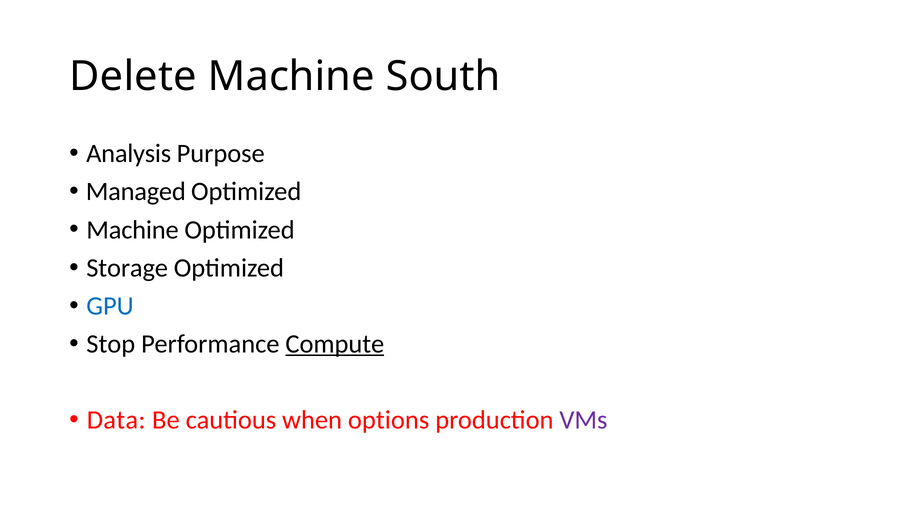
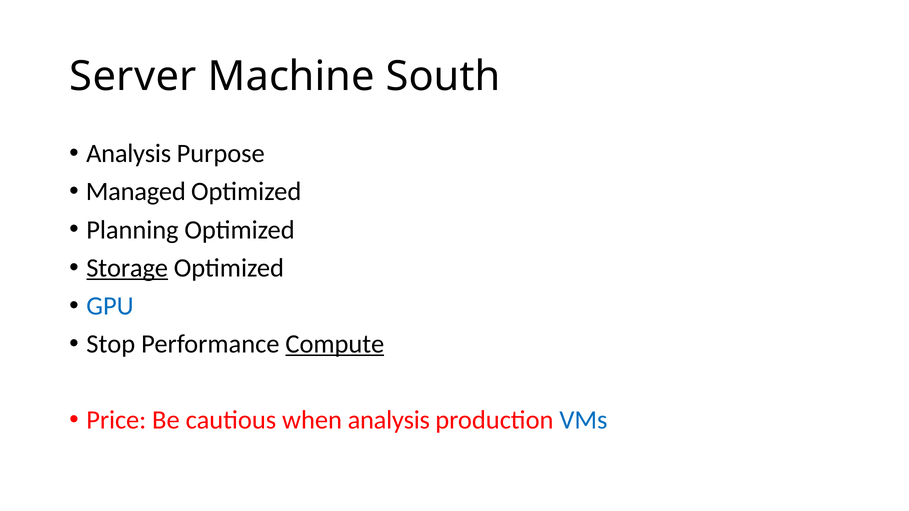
Delete: Delete -> Server (133, 76)
Machine: Machine -> Planning (132, 230)
Storage underline: none -> present (127, 268)
Data: Data -> Price (116, 420)
when options: options -> analysis (389, 420)
VMs colour: purple -> blue (583, 420)
